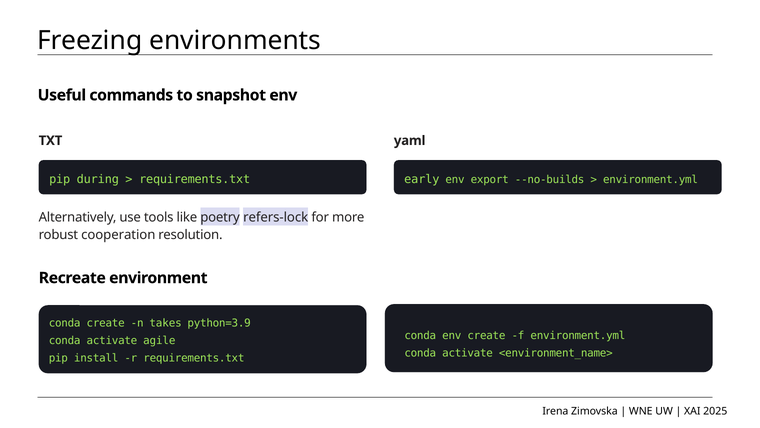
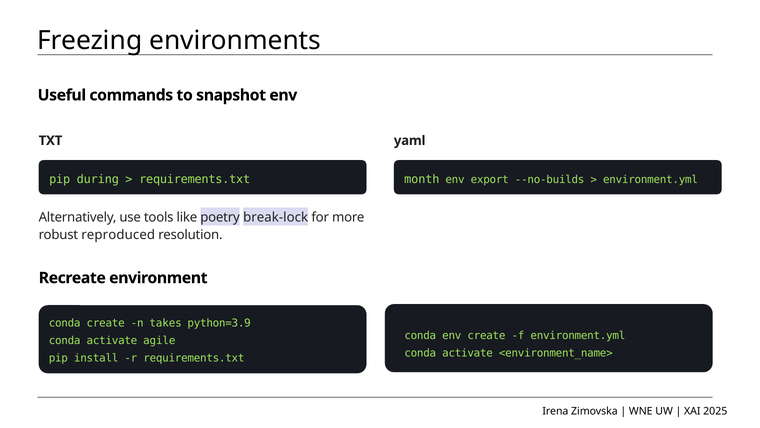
early: early -> month (422, 179)
refers-lock: refers-lock -> break-lock (276, 217)
cooperation: cooperation -> reproduced (118, 235)
